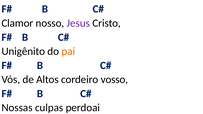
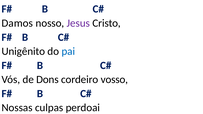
Clamor: Clamor -> Damos (17, 23)
pai colour: orange -> blue (68, 51)
Altos: Altos -> Dons (47, 80)
